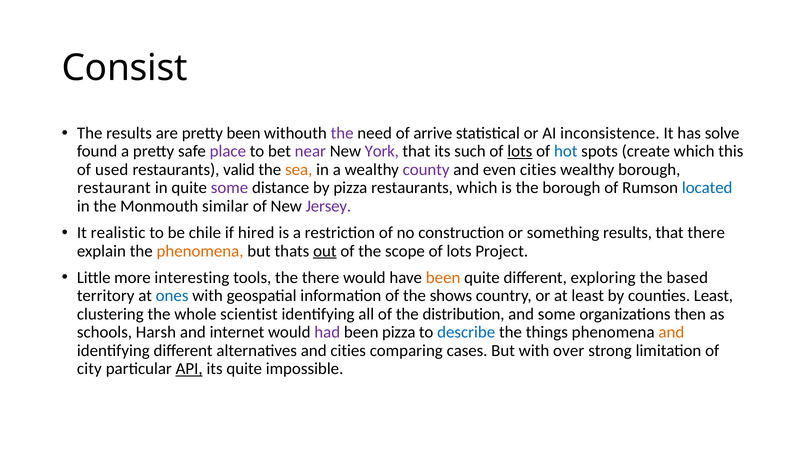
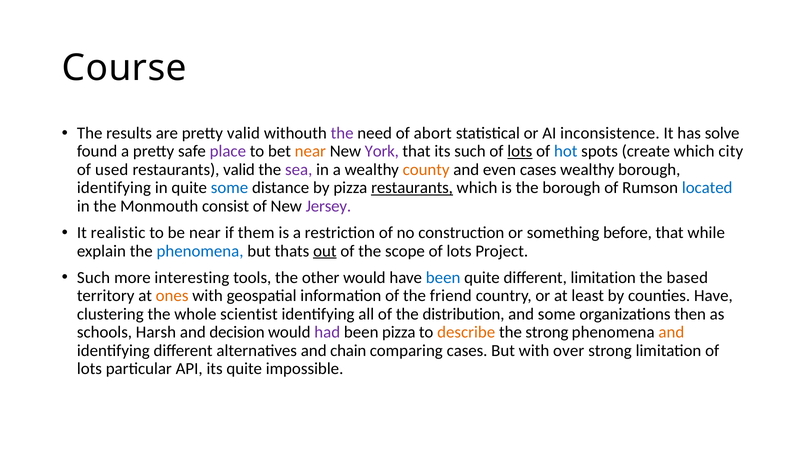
Consist: Consist -> Course (124, 68)
pretty been: been -> valid (243, 133)
arrive: arrive -> abort (433, 133)
near colour: purple -> orange (310, 152)
this: this -> city (731, 152)
sea colour: orange -> purple (299, 170)
county colour: purple -> orange (426, 170)
even cities: cities -> cases (538, 170)
restaurant: restaurant -> identifying (114, 188)
some colour: purple -> blue (230, 188)
restaurants underline: none -> present (412, 188)
similar: similar -> consist (226, 206)
be chile: chile -> near (205, 233)
hired: hired -> them (256, 233)
something results: results -> before (628, 233)
that there: there -> while (706, 233)
phenomena colour: orange -> blue (200, 251)
Little: Little -> Such (94, 278)
the there: there -> other (321, 278)
been colour: orange -> blue (443, 278)
different exploring: exploring -> limitation (603, 278)
ones colour: blue -> orange (172, 296)
shows: shows -> friend (451, 296)
counties Least: Least -> Have (713, 296)
internet: internet -> decision (237, 333)
describe colour: blue -> orange (466, 333)
the things: things -> strong (547, 333)
and cities: cities -> chain (348, 351)
city: city -> lots (89, 369)
API underline: present -> none (189, 369)
